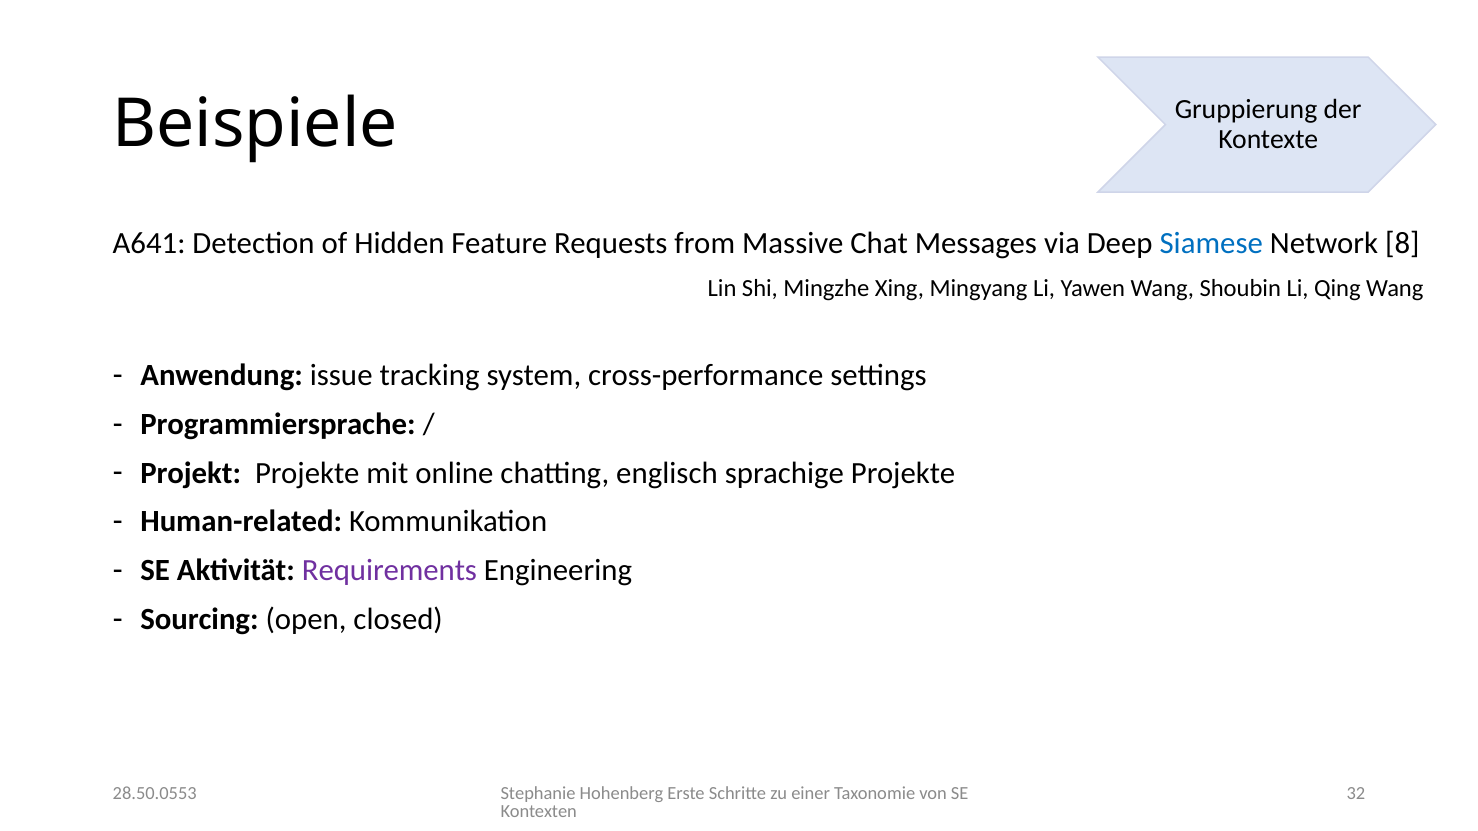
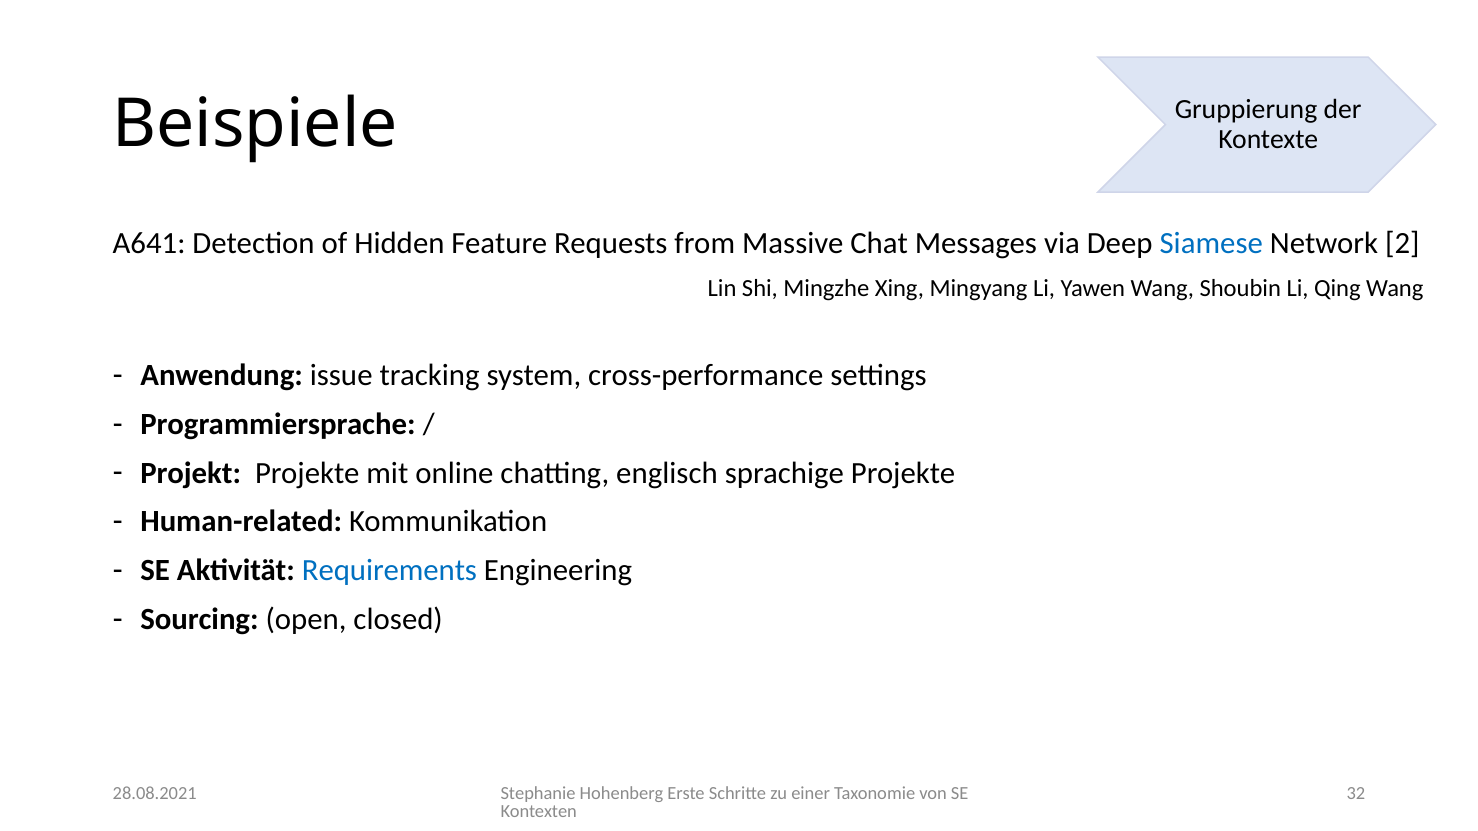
8: 8 -> 2 (1402, 243)
Requirements colour: purple -> blue (390, 571)
28.50.0553: 28.50.0553 -> 28.08.2021 (155, 794)
